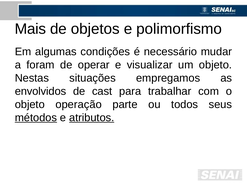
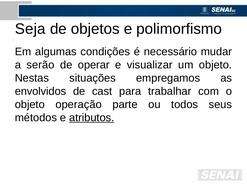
Mais: Mais -> Seja (30, 29)
foram: foram -> serão (40, 65)
métodos underline: present -> none (36, 118)
